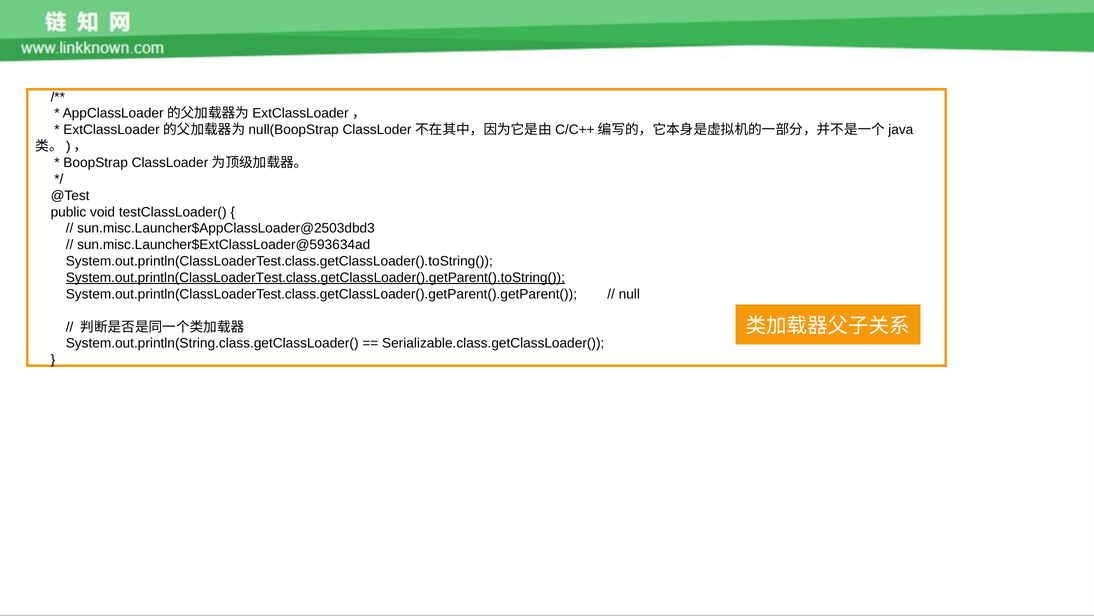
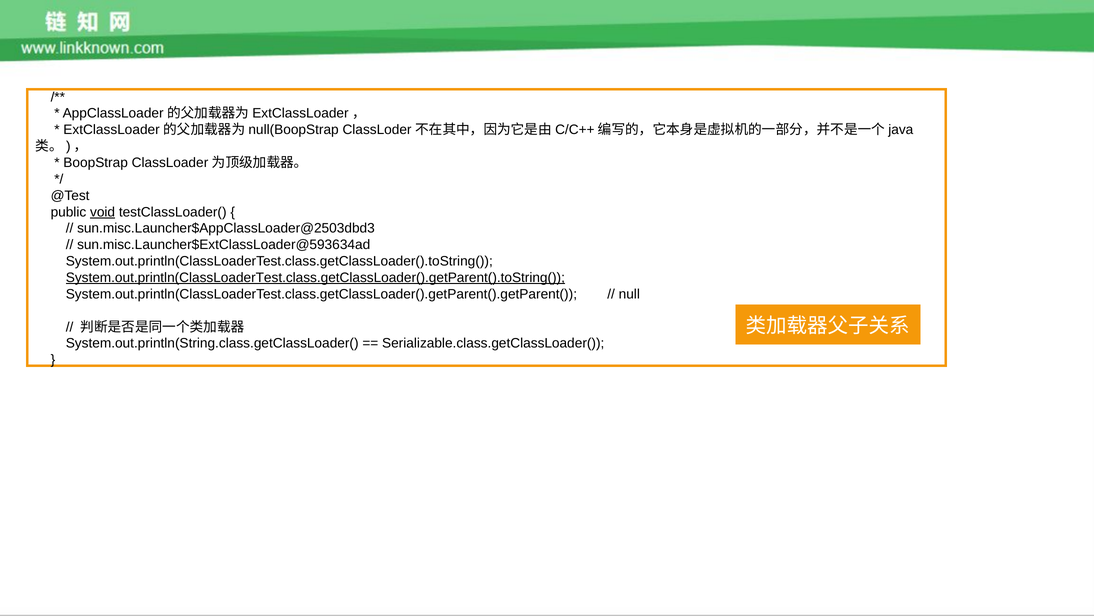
void underline: none -> present (103, 212)
